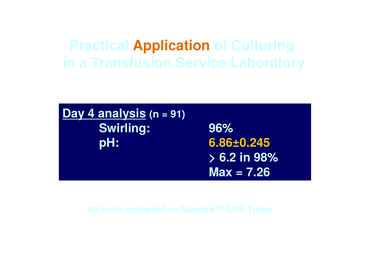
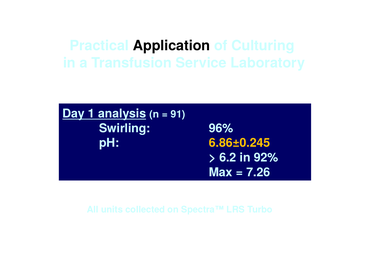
Application colour: orange -> black (171, 46)
4: 4 -> 1 (91, 113)
98%: 98% -> 92% (266, 157)
